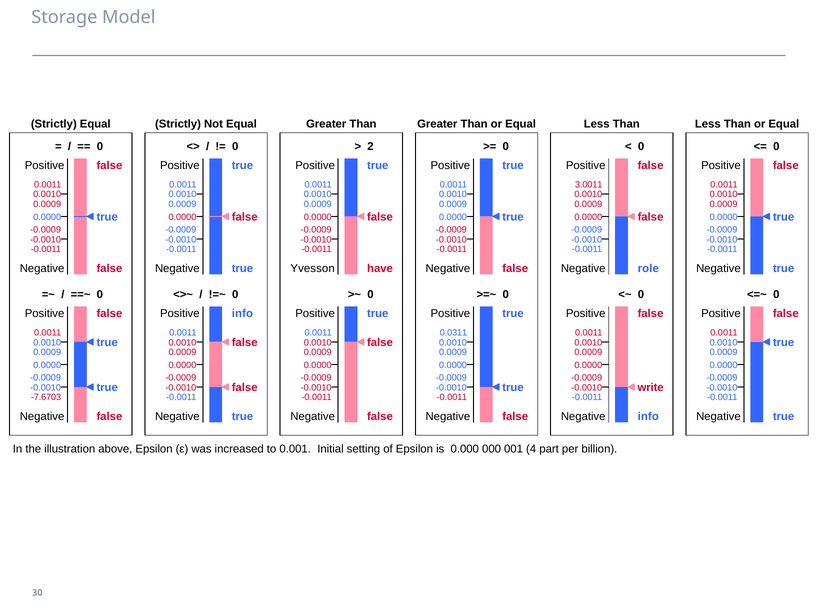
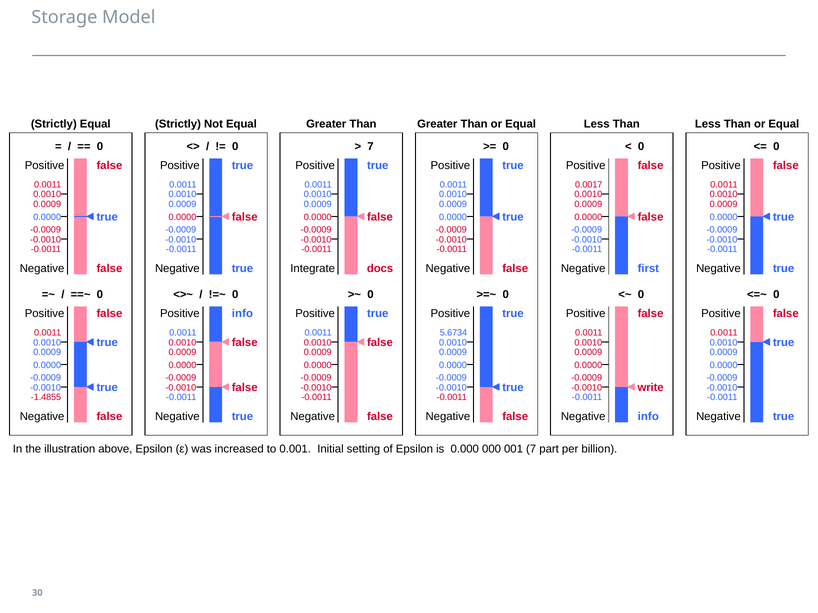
2: 2 -> 7 (371, 146)
3.0011: 3.0011 -> 0.0017 (589, 185)
Yvesson: Yvesson -> Integrate (313, 269)
have: have -> docs (380, 269)
role: role -> first (648, 269)
0.0311: 0.0311 -> 5.6734 (453, 333)
-7.6703: -7.6703 -> -1.4855 (46, 398)
001 4: 4 -> 7 (531, 449)
